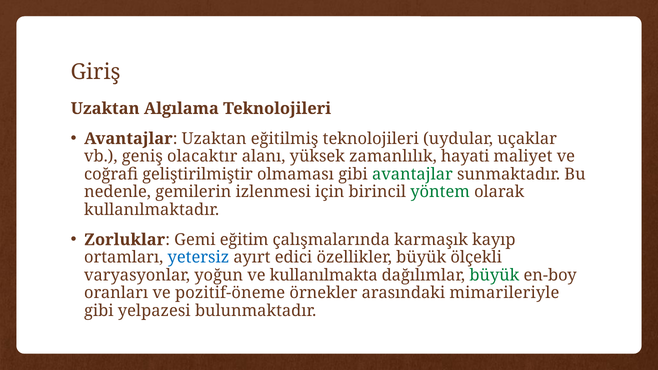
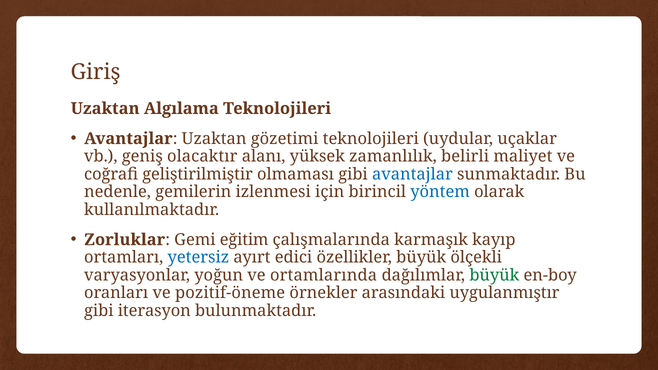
eğitilmiş: eğitilmiş -> gözetimi (285, 139)
hayati: hayati -> belirli (465, 156)
avantajlar colour: green -> blue (412, 174)
yöntem colour: green -> blue (440, 192)
kullanılmakta: kullanılmakta -> ortamlarında (324, 275)
mimarileriyle: mimarileriyle -> uygulanmıştır (504, 293)
yelpazesi: yelpazesi -> iterasyon (154, 311)
